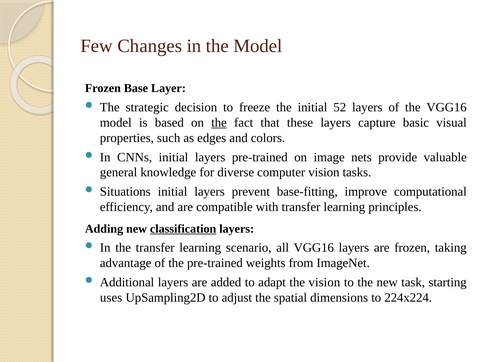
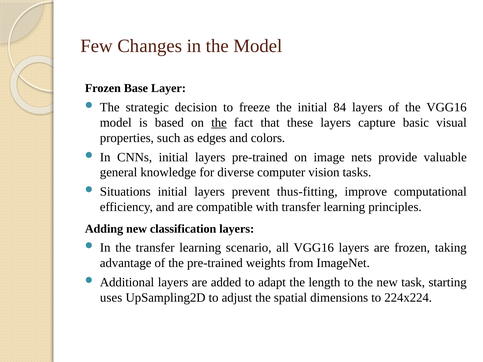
52: 52 -> 84 (340, 107)
base-fitting: base-fitting -> thus-fitting (307, 192)
classification underline: present -> none (183, 229)
the vision: vision -> length (324, 282)
